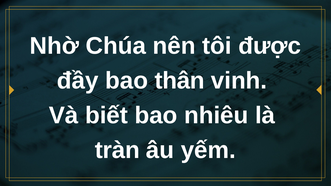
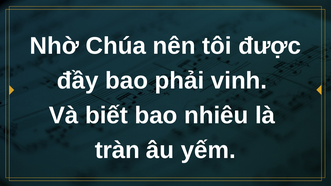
thân: thân -> phải (179, 81)
